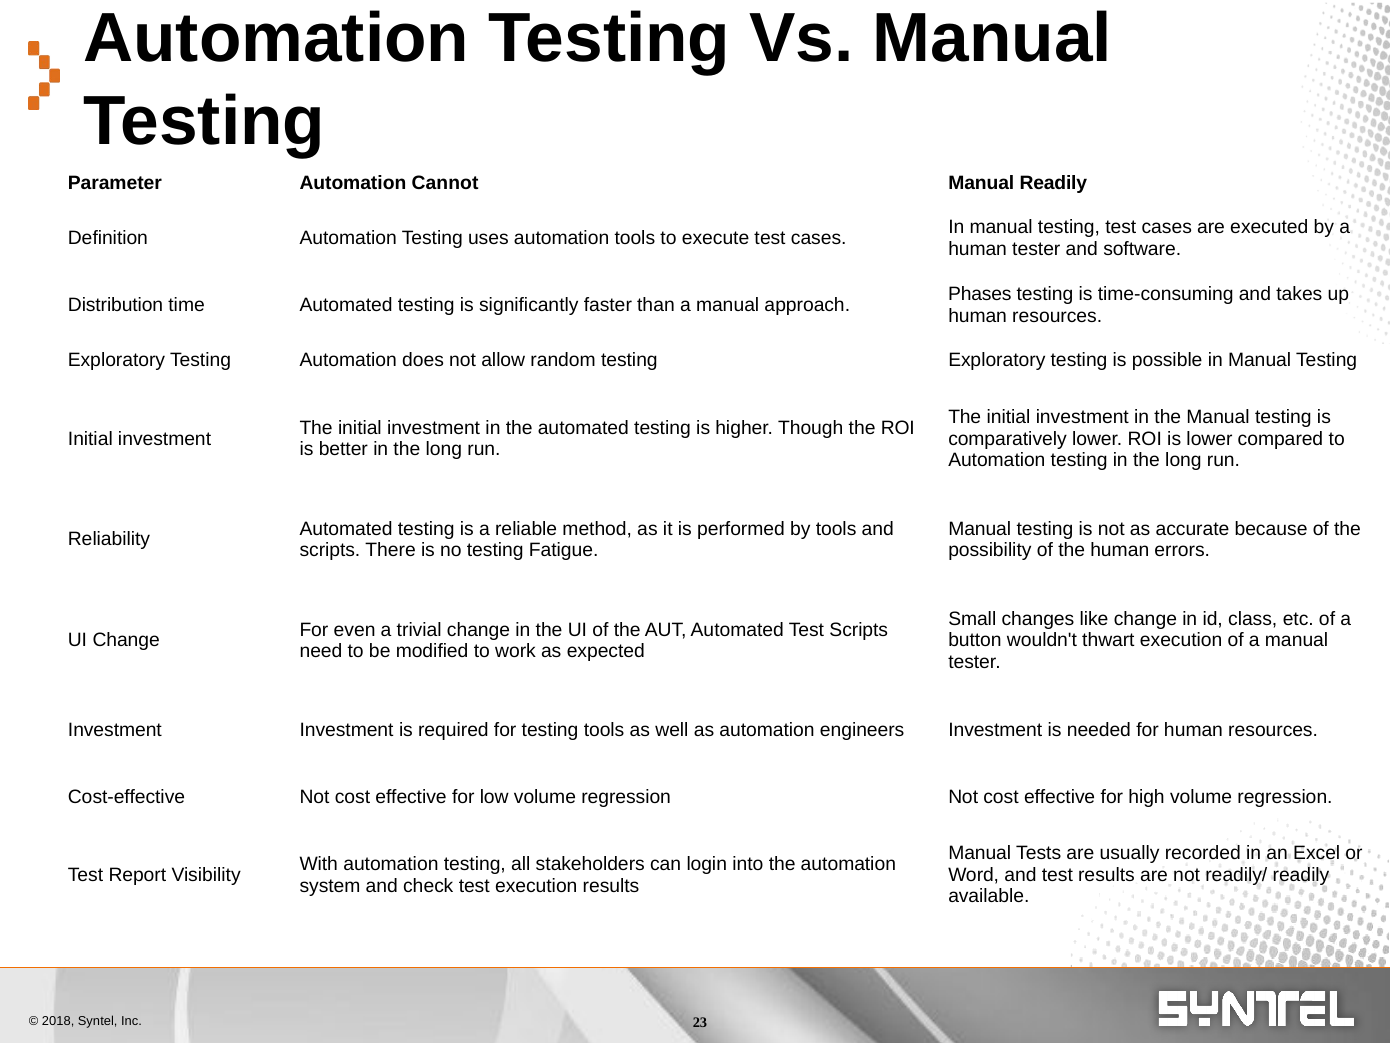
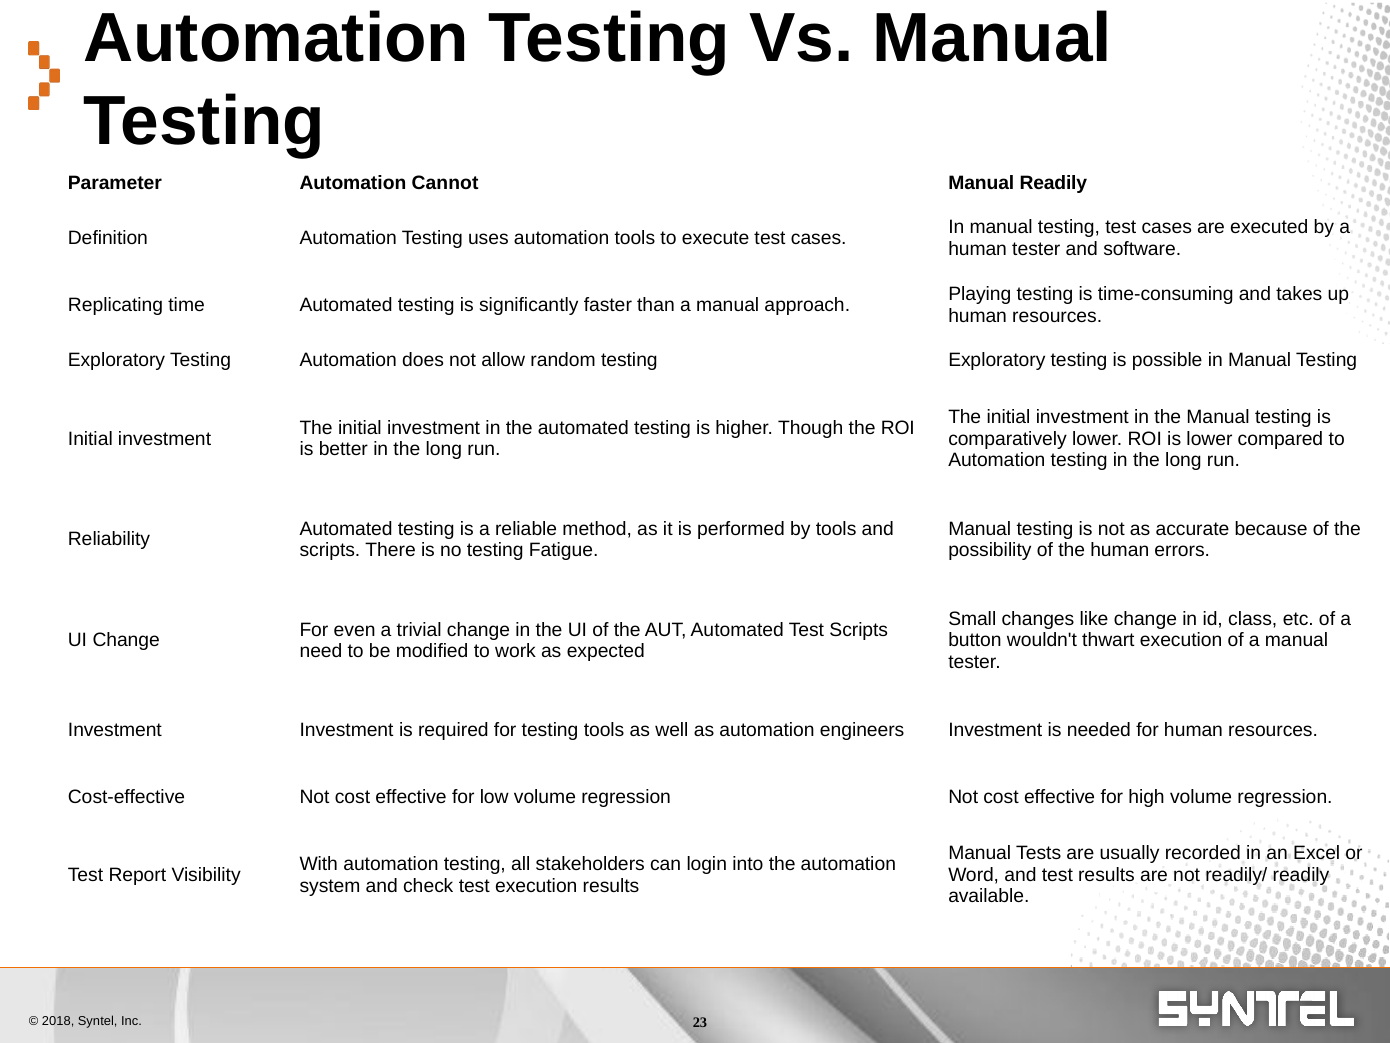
Phases: Phases -> Playing (980, 294)
Distribution: Distribution -> Replicating (116, 305)
